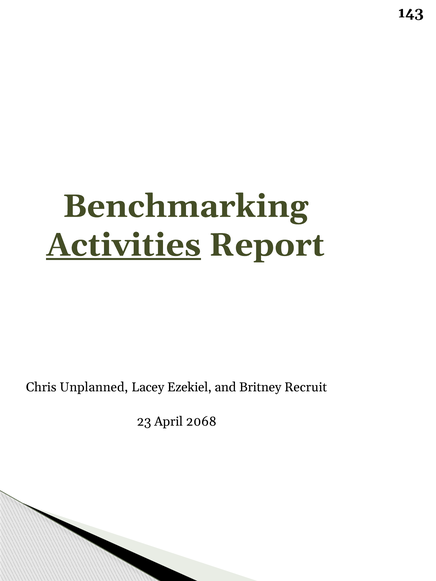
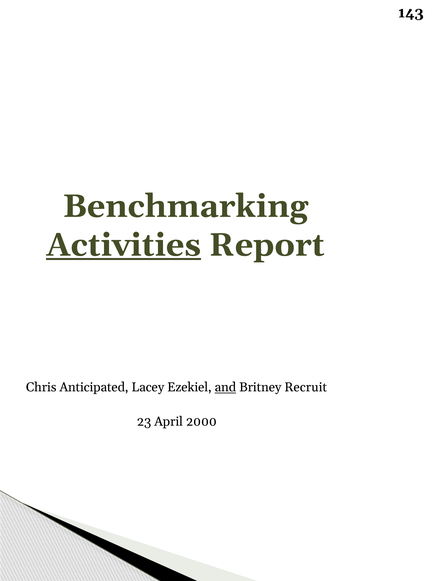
Unplanned: Unplanned -> Anticipated (94, 388)
and underline: none -> present (225, 388)
2068: 2068 -> 2000 (201, 422)
